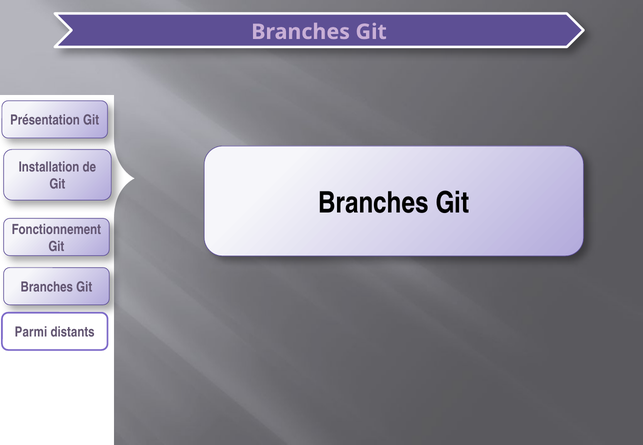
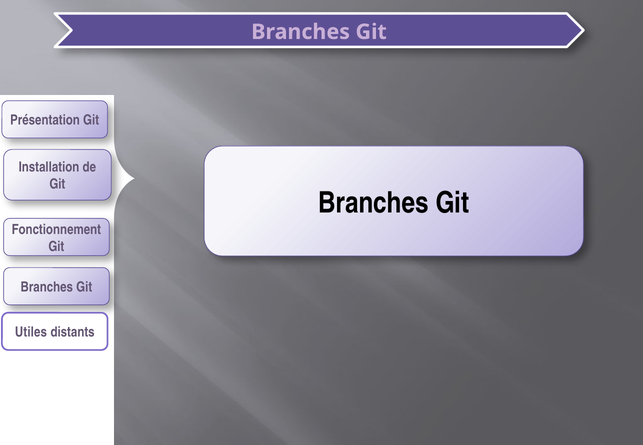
Parmi: Parmi -> Utiles (31, 332)
